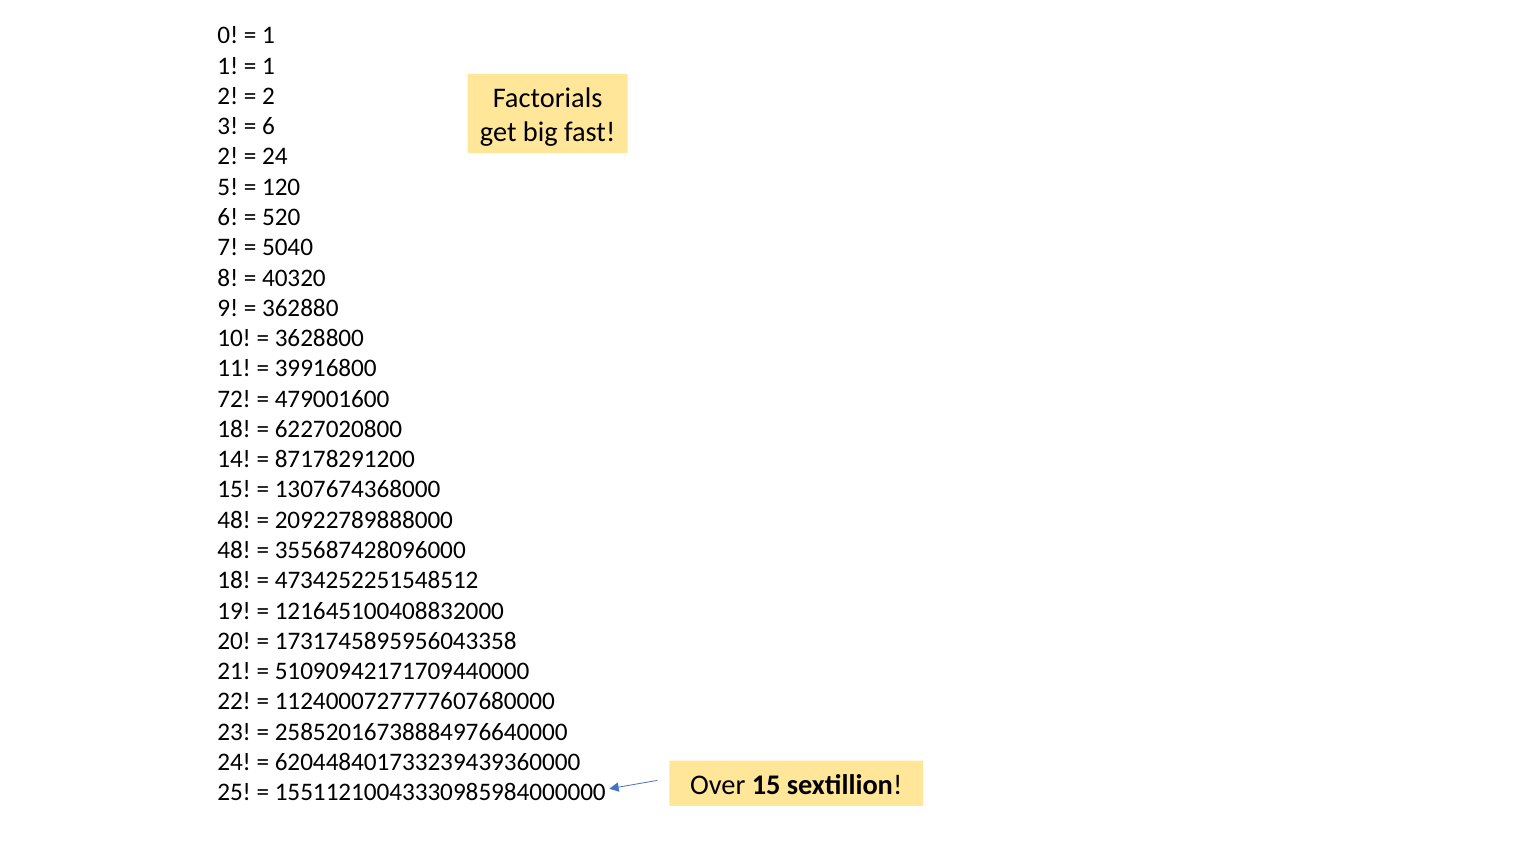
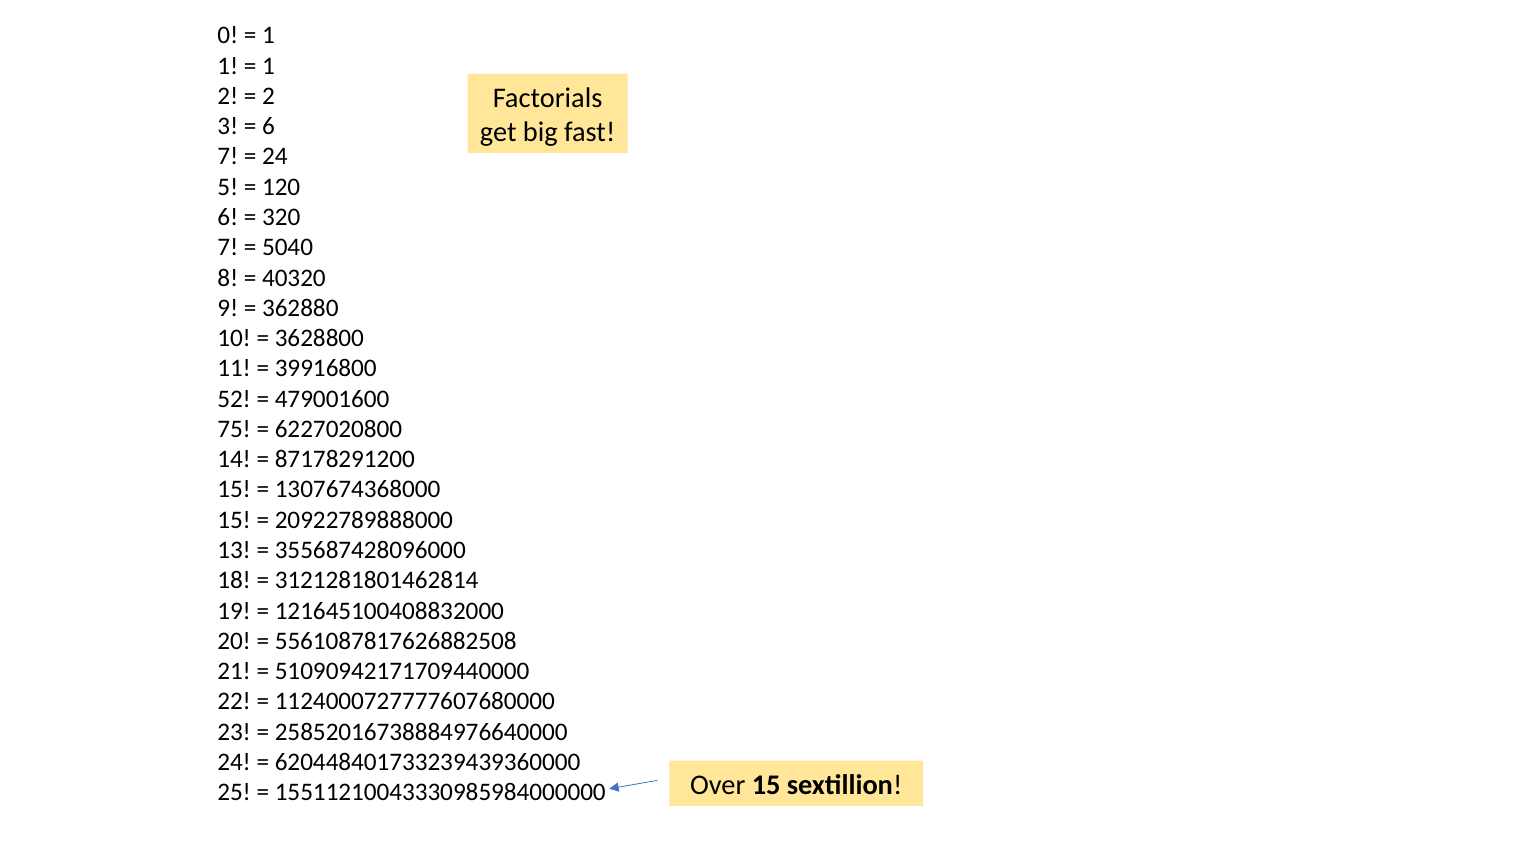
2: 2 -> 7 (228, 157)
520: 520 -> 320 (281, 217)
72: 72 -> 52 (234, 399)
18: 18 -> 75 (234, 429)
48: 48 -> 15 (234, 520)
48: 48 -> 13 (234, 550)
4734252251548512: 4734252251548512 -> 3121281801462814 (377, 580)
1731745895956043358: 1731745895956043358 -> 5561087817626882508 (396, 641)
